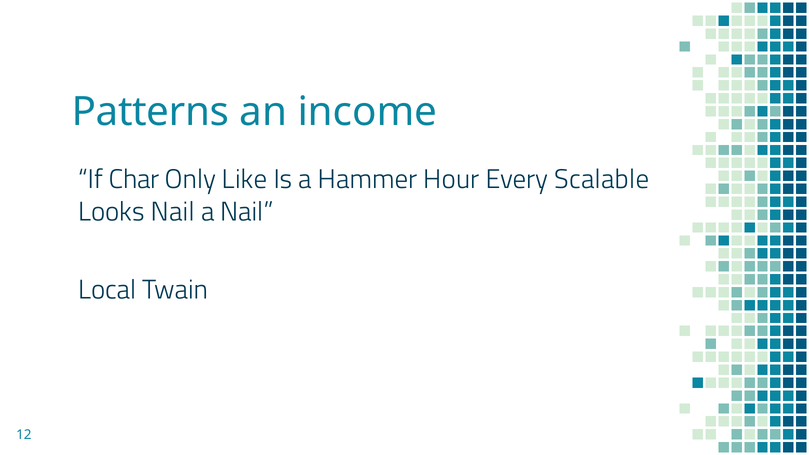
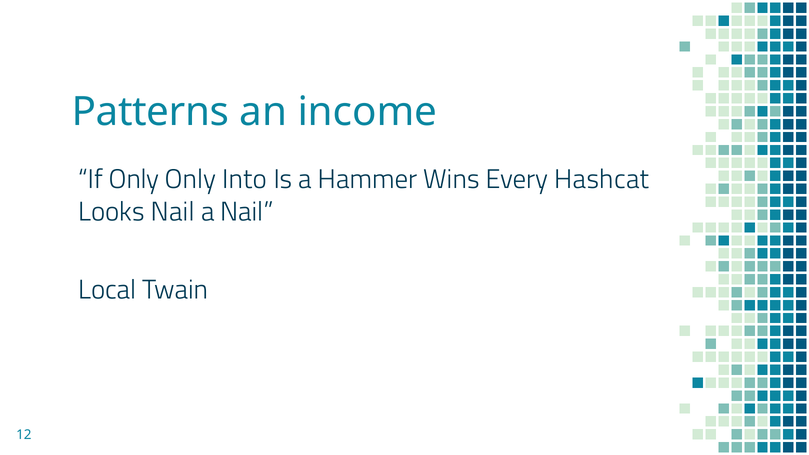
If Char: Char -> Only (134, 180)
Like: Like -> Into (245, 180)
Hour: Hour -> Wins (451, 180)
Scalable: Scalable -> Hashcat (602, 180)
